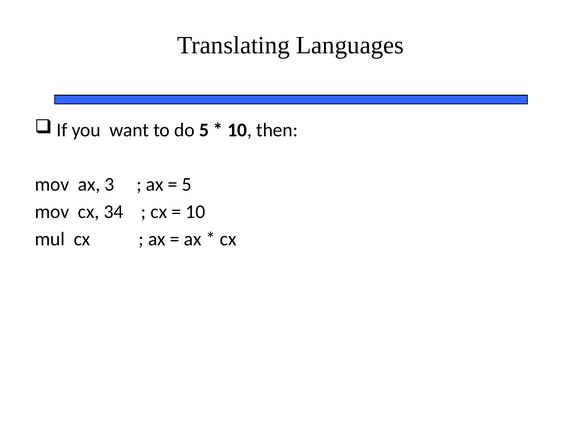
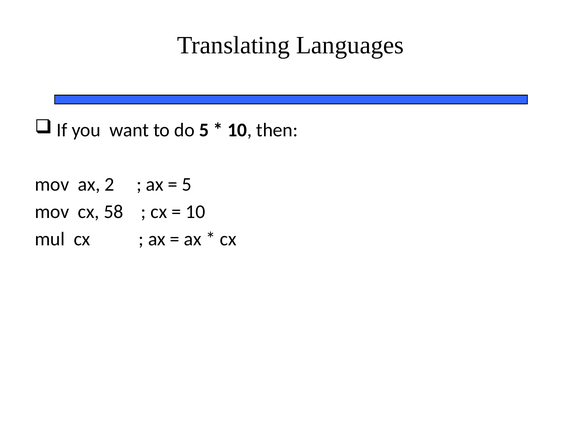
3: 3 -> 2 (110, 184)
34: 34 -> 58 (114, 212)
